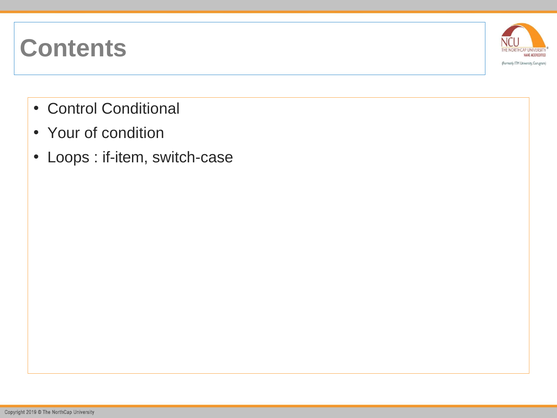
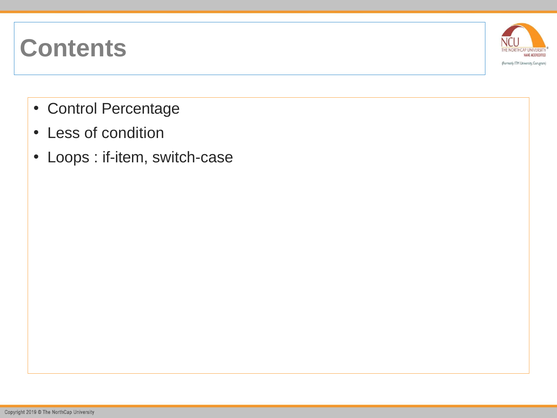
Conditional: Conditional -> Percentage (141, 109)
Your: Your -> Less (64, 133)
